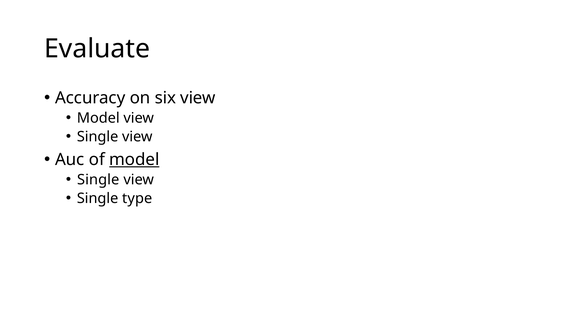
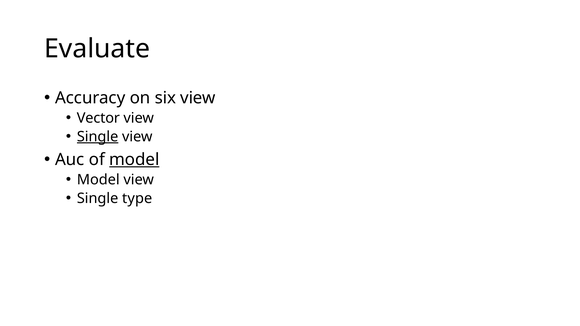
Model: Model -> Vector (98, 118)
Single underline: none -> present (98, 137)
Single: Single -> Model (98, 180)
